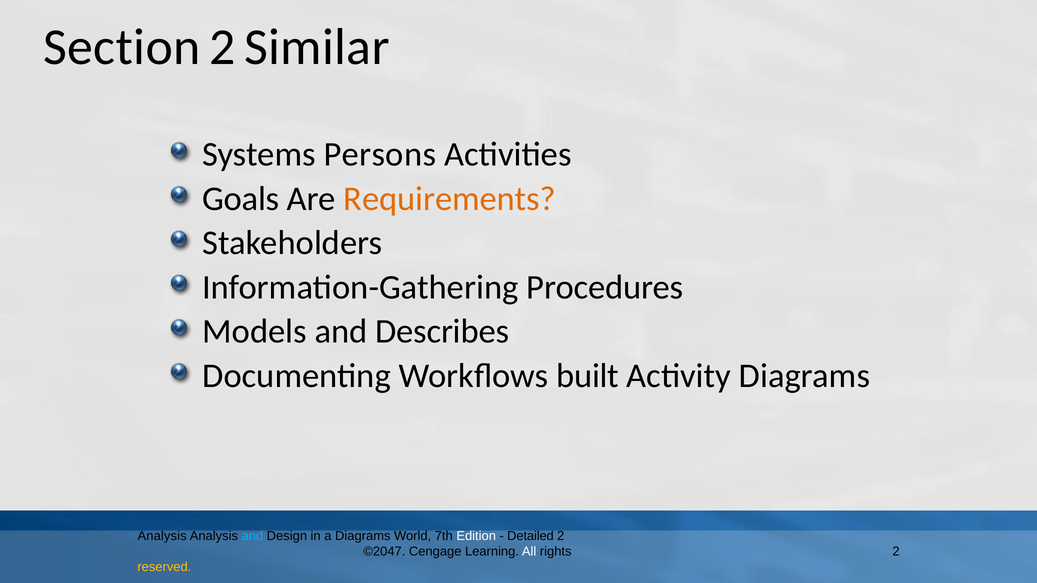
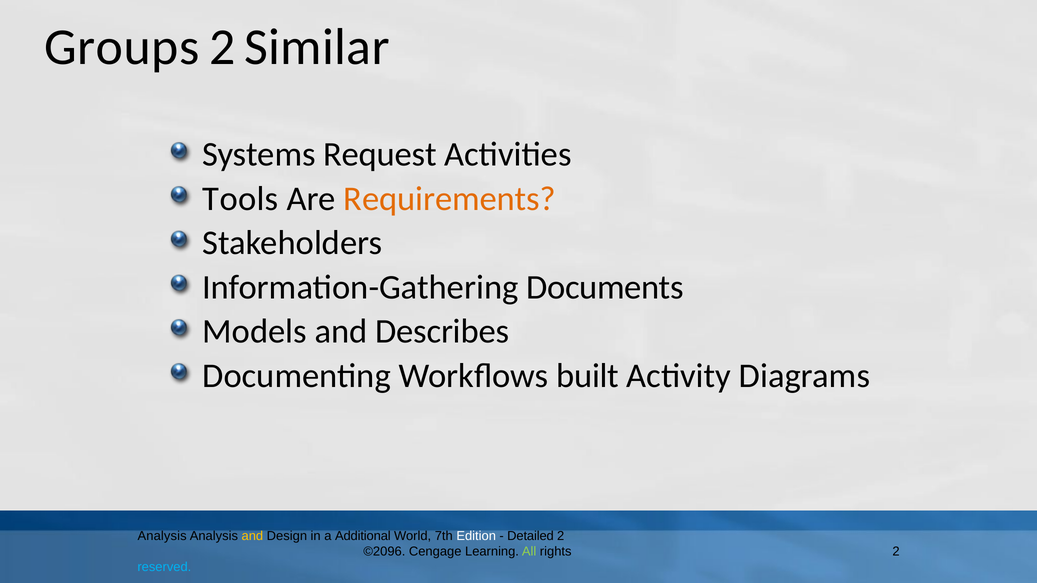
Section: Section -> Groups (122, 47)
Persons: Persons -> Request (380, 155)
Goals: Goals -> Tools (240, 199)
Procedures: Procedures -> Documents (605, 287)
and colour: light blue -> yellow (252, 536)
a Diagrams: Diagrams -> Additional (363, 536)
©2047: ©2047 -> ©2096 (384, 552)
All colour: white -> light green (529, 552)
reserved colour: yellow -> light blue (164, 567)
